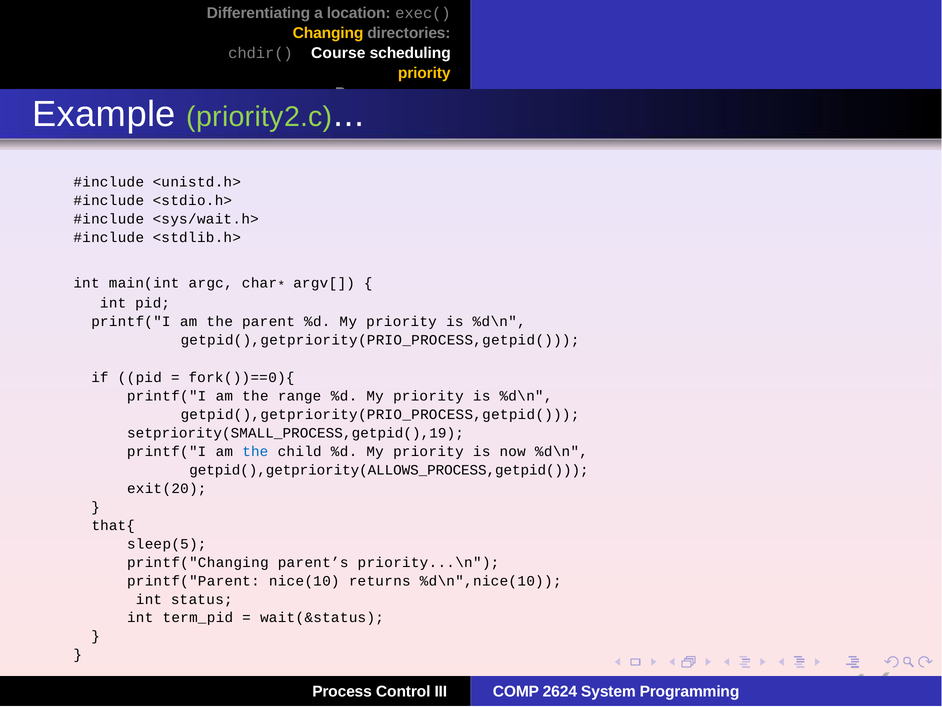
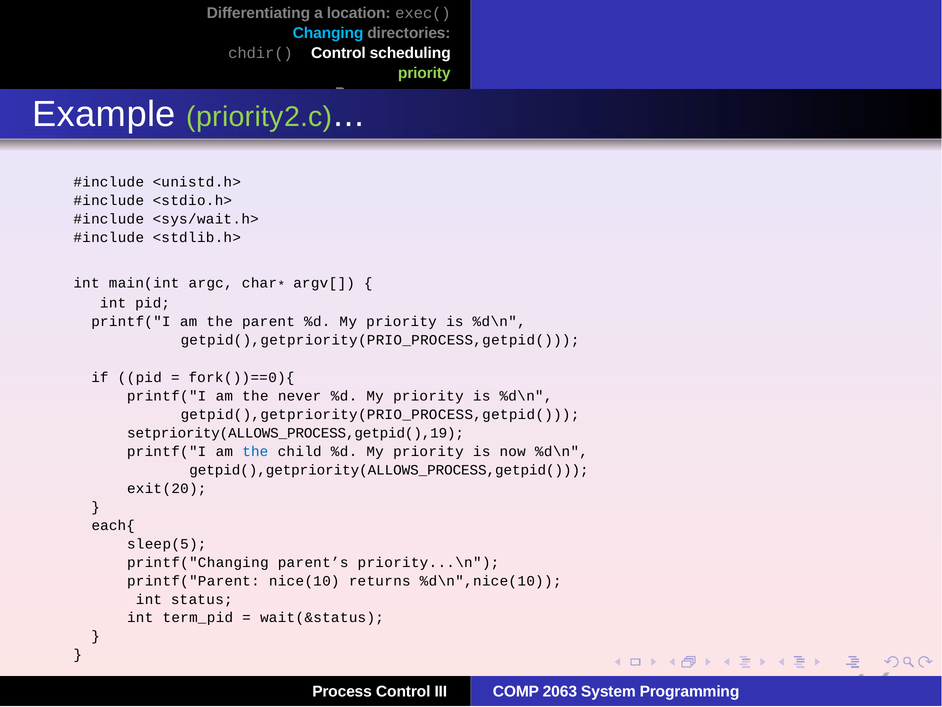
Changing colour: yellow -> light blue (328, 33)
chdir( Course: Course -> Control (338, 53)
priority colour: yellow -> light green (424, 73)
range: range -> never (300, 396)
setpriority(SMALL_PROCESS,getpid(),19: setpriority(SMALL_PROCESS,getpid(),19 -> setpriority(ALLOWS_PROCESS,getpid(),19 (296, 433)
that{: that{ -> each{ (113, 526)
2624: 2624 -> 2063 (560, 692)
